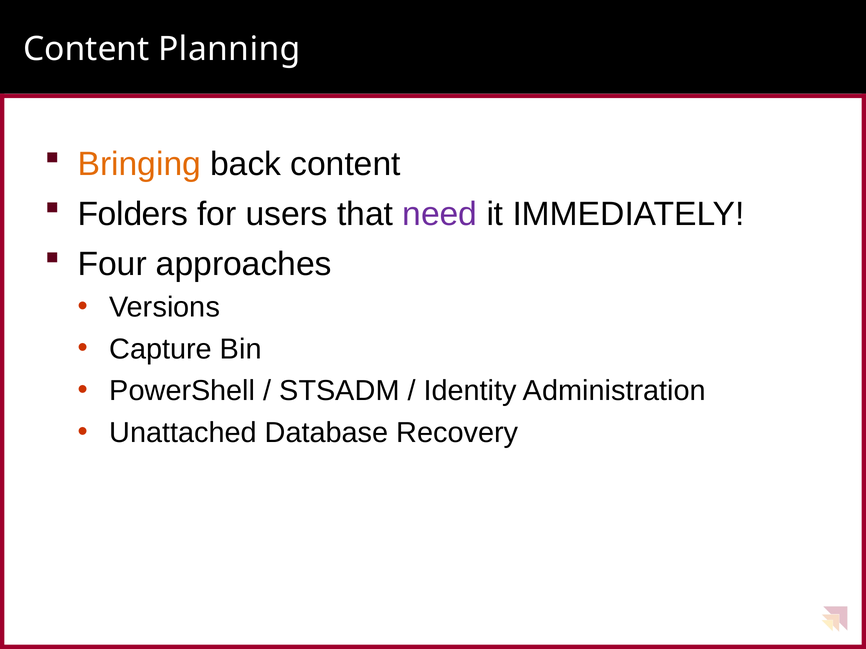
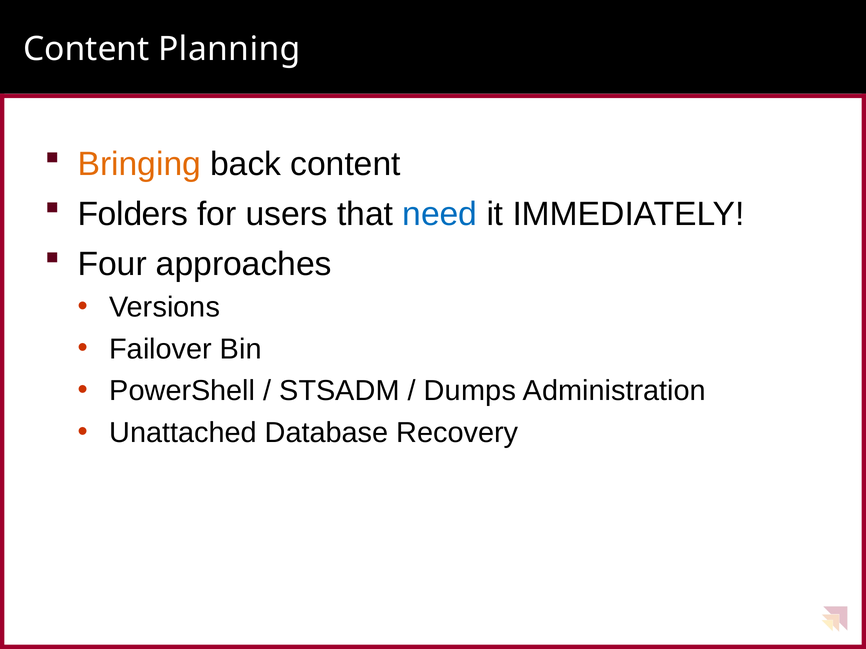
need colour: purple -> blue (440, 214)
Capture: Capture -> Failover (161, 349)
Identity: Identity -> Dumps (470, 391)
